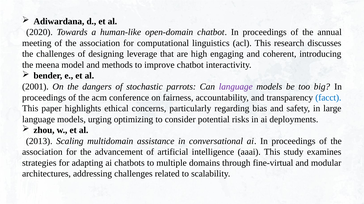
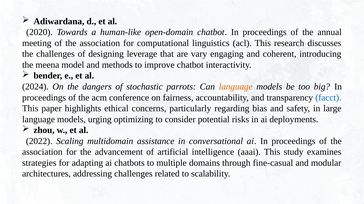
high: high -> vary (199, 54)
2001: 2001 -> 2024 (35, 87)
language colour: purple -> orange (236, 87)
2013: 2013 -> 2022 (39, 142)
fine-virtual: fine-virtual -> fine-casual (273, 163)
